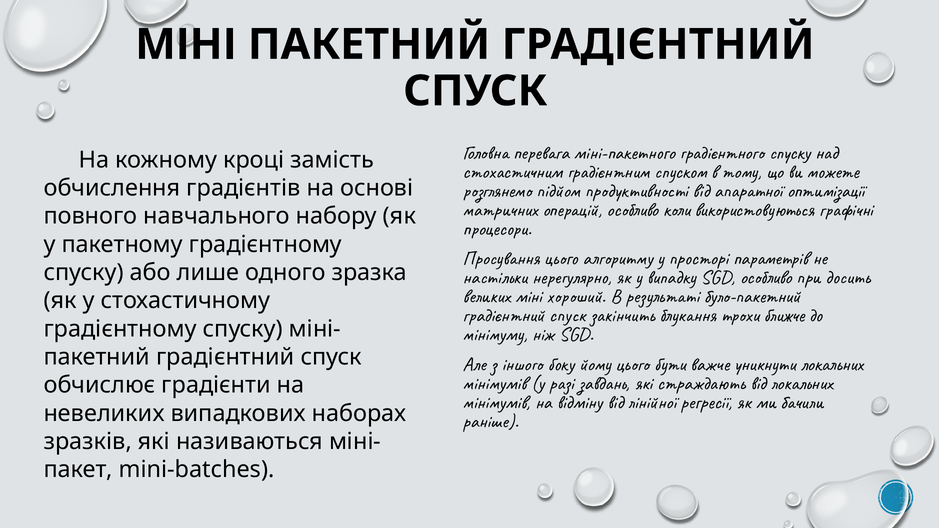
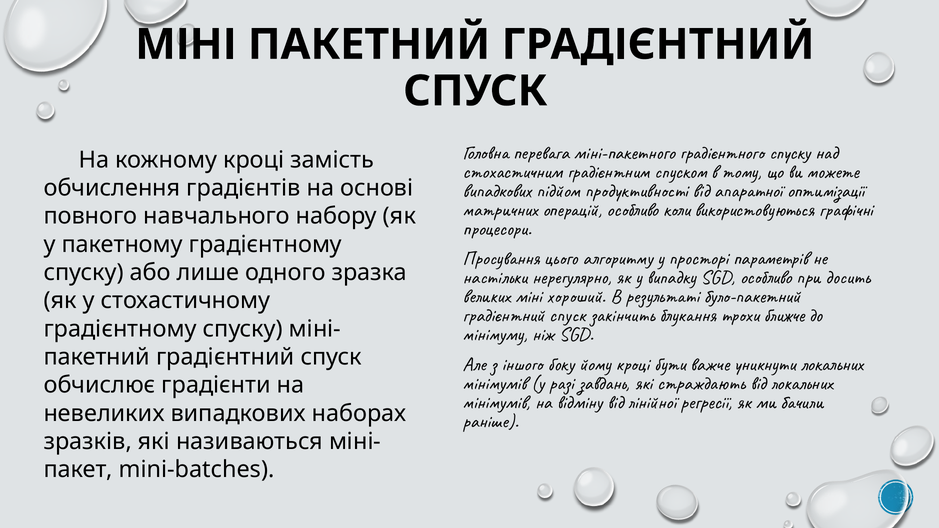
розглянемо: розглянемо -> випадкових (497, 191)
йому цього: цього -> кроці (633, 364)
